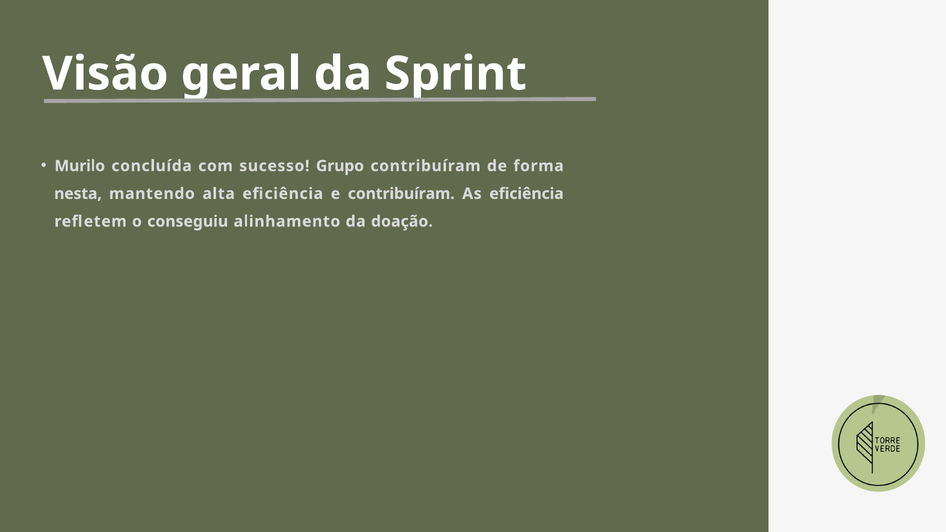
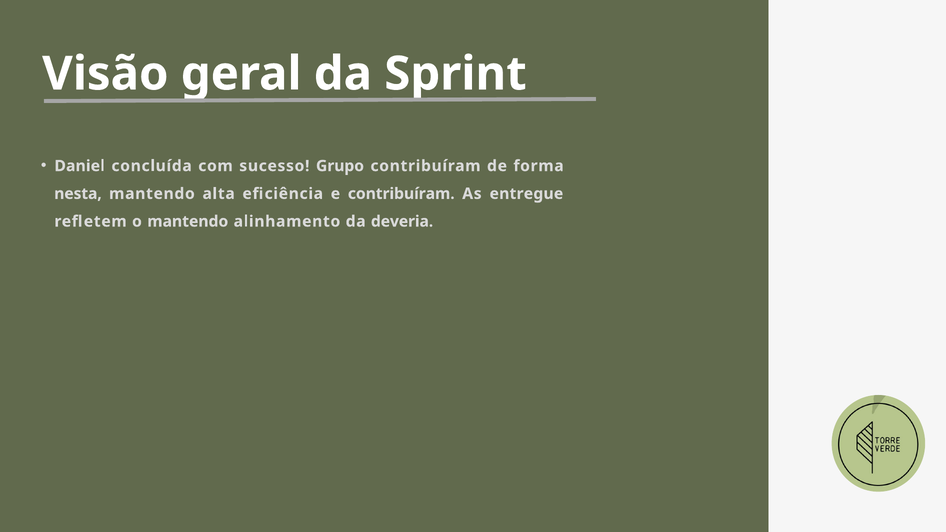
Murilo: Murilo -> Daniel (80, 166)
As eficiência: eficiência -> entregue (526, 194)
o conseguiu: conseguiu -> mantendo (188, 222)
doação: doação -> deveria (402, 222)
